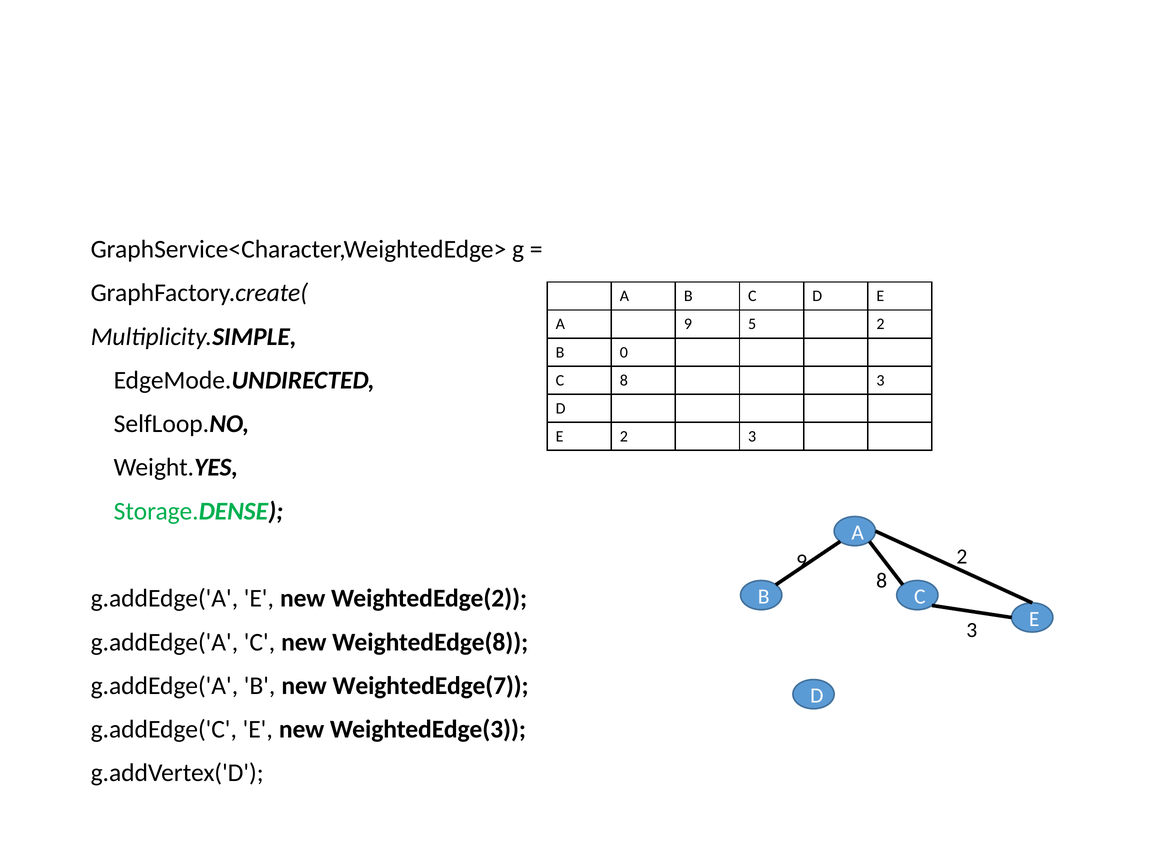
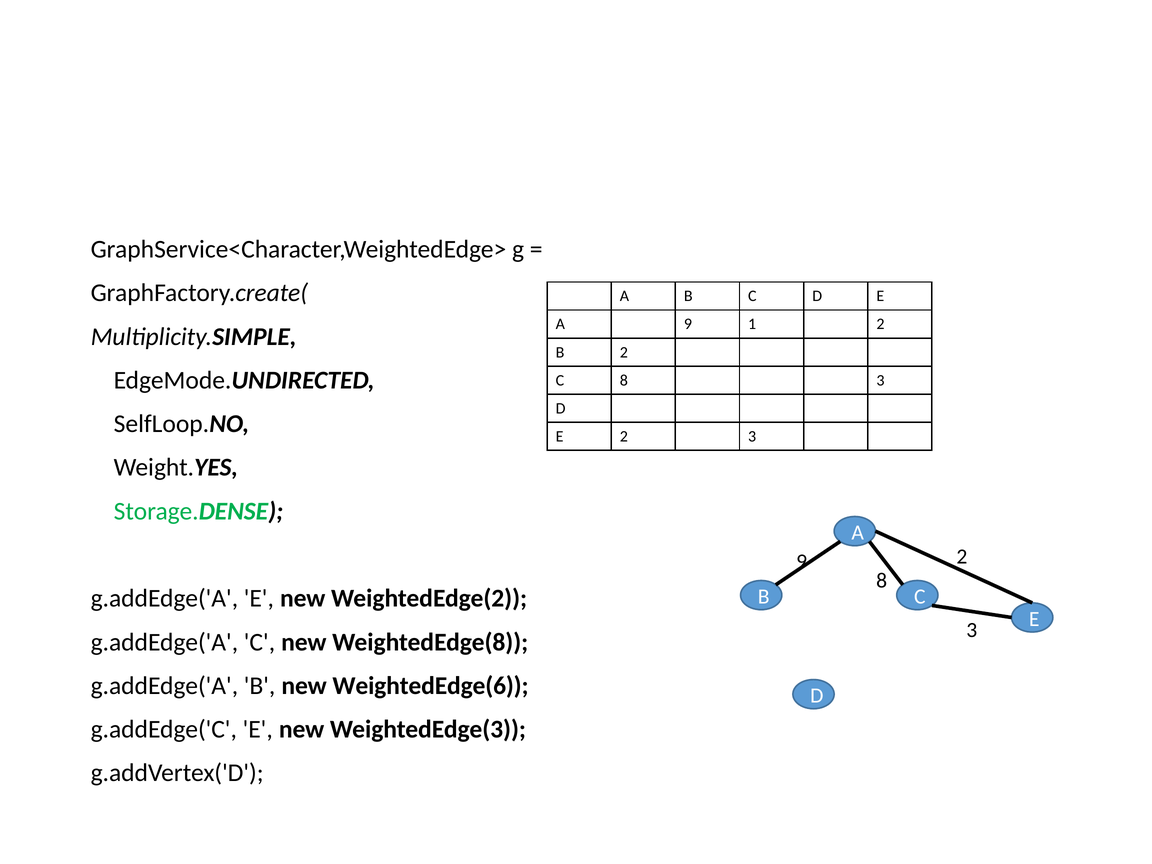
5: 5 -> 1 (752, 324)
B 0: 0 -> 2 (624, 352)
WeightedEdge(7: WeightedEdge(7 -> WeightedEdge(6 (430, 686)
